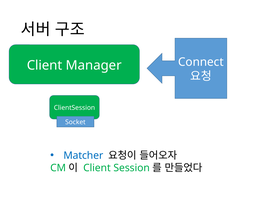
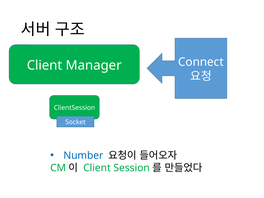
Matcher: Matcher -> Number (83, 156)
